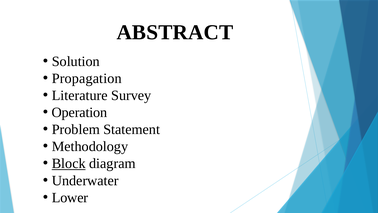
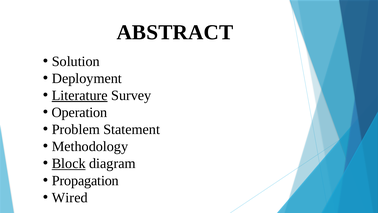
Propagation: Propagation -> Deployment (87, 78)
Literature underline: none -> present (80, 95)
Underwater: Underwater -> Propagation (85, 180)
Lower: Lower -> Wired (70, 197)
